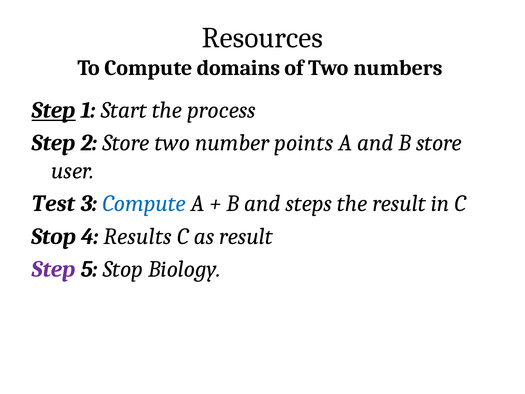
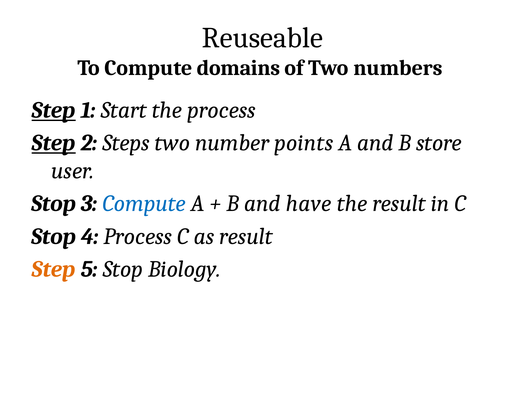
Resources: Resources -> Reuseable (262, 38)
Step underline: none -> present (54, 143)
2 Store: Store -> Steps (126, 143)
Test: Test -> Stop (54, 203)
steps: steps -> have (309, 203)
4 Results: Results -> Process (138, 236)
Step colour: purple -> orange (54, 269)
